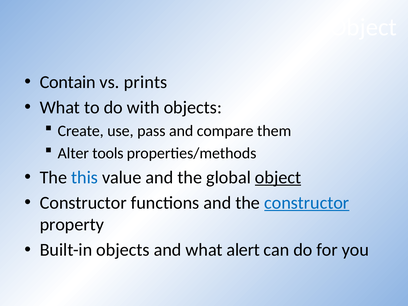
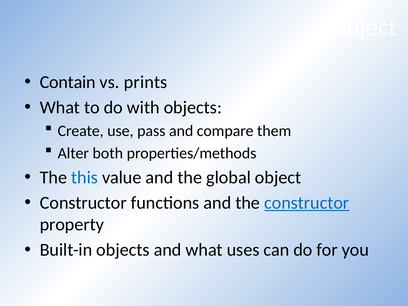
tools: tools -> both (108, 153)
object underline: present -> none (278, 177)
alert: alert -> uses (243, 250)
